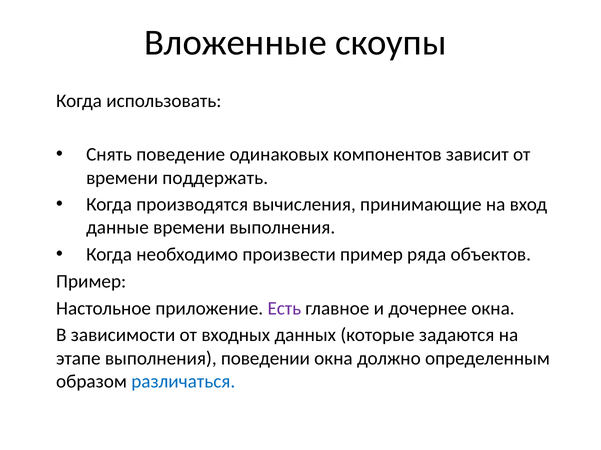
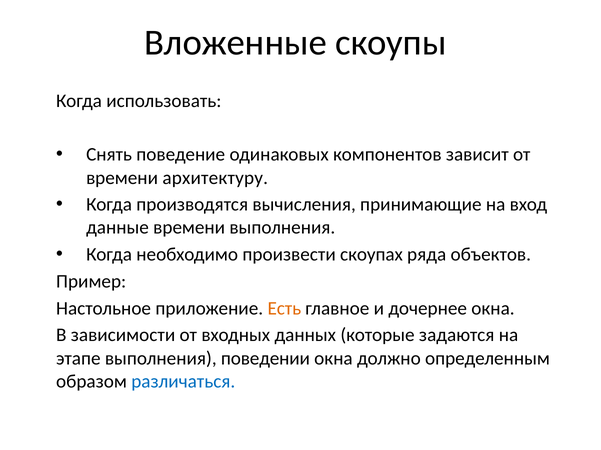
поддержать: поддержать -> архитектуру (215, 178)
произвести пример: пример -> скоупах (372, 255)
Есть colour: purple -> orange (284, 309)
